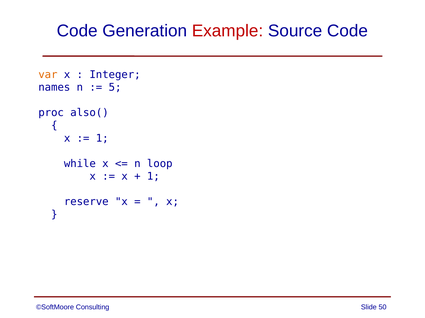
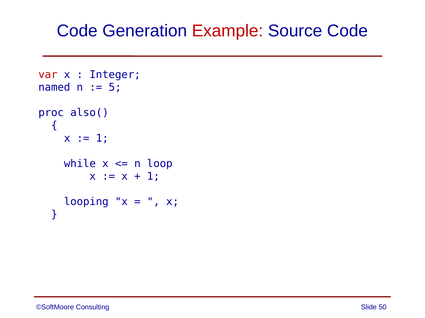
var colour: orange -> red (48, 75)
names: names -> named (54, 88)
reserve: reserve -> looping (86, 202)
